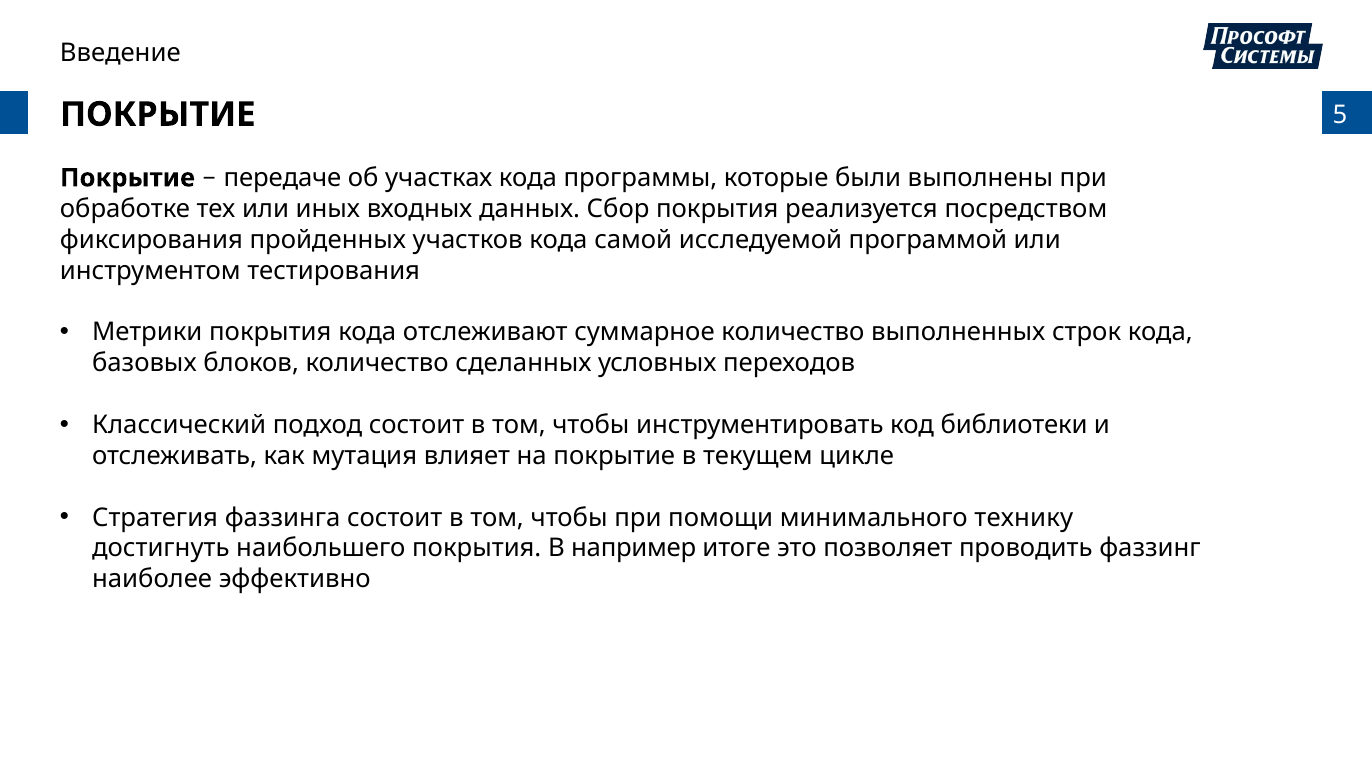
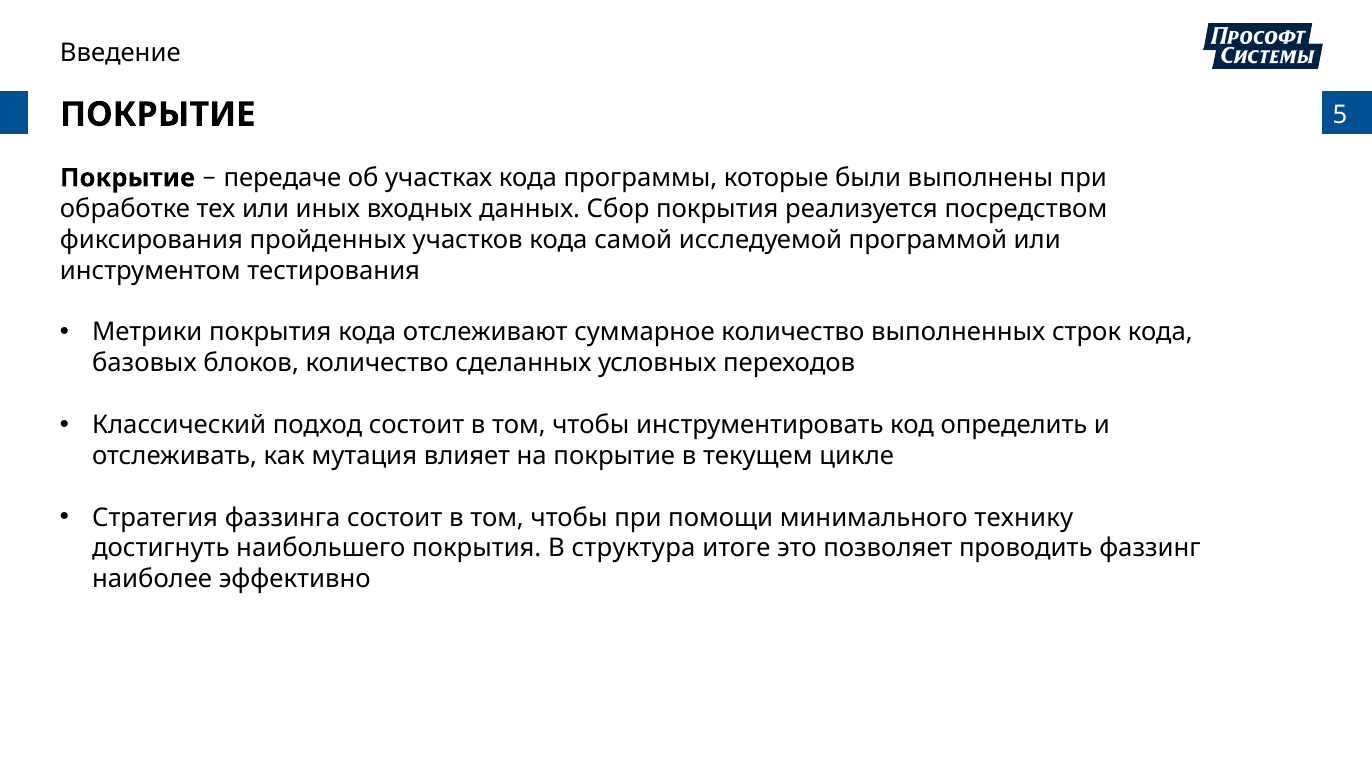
библиотеки: библиотеки -> определить (1014, 425)
например: например -> структура (633, 548)
